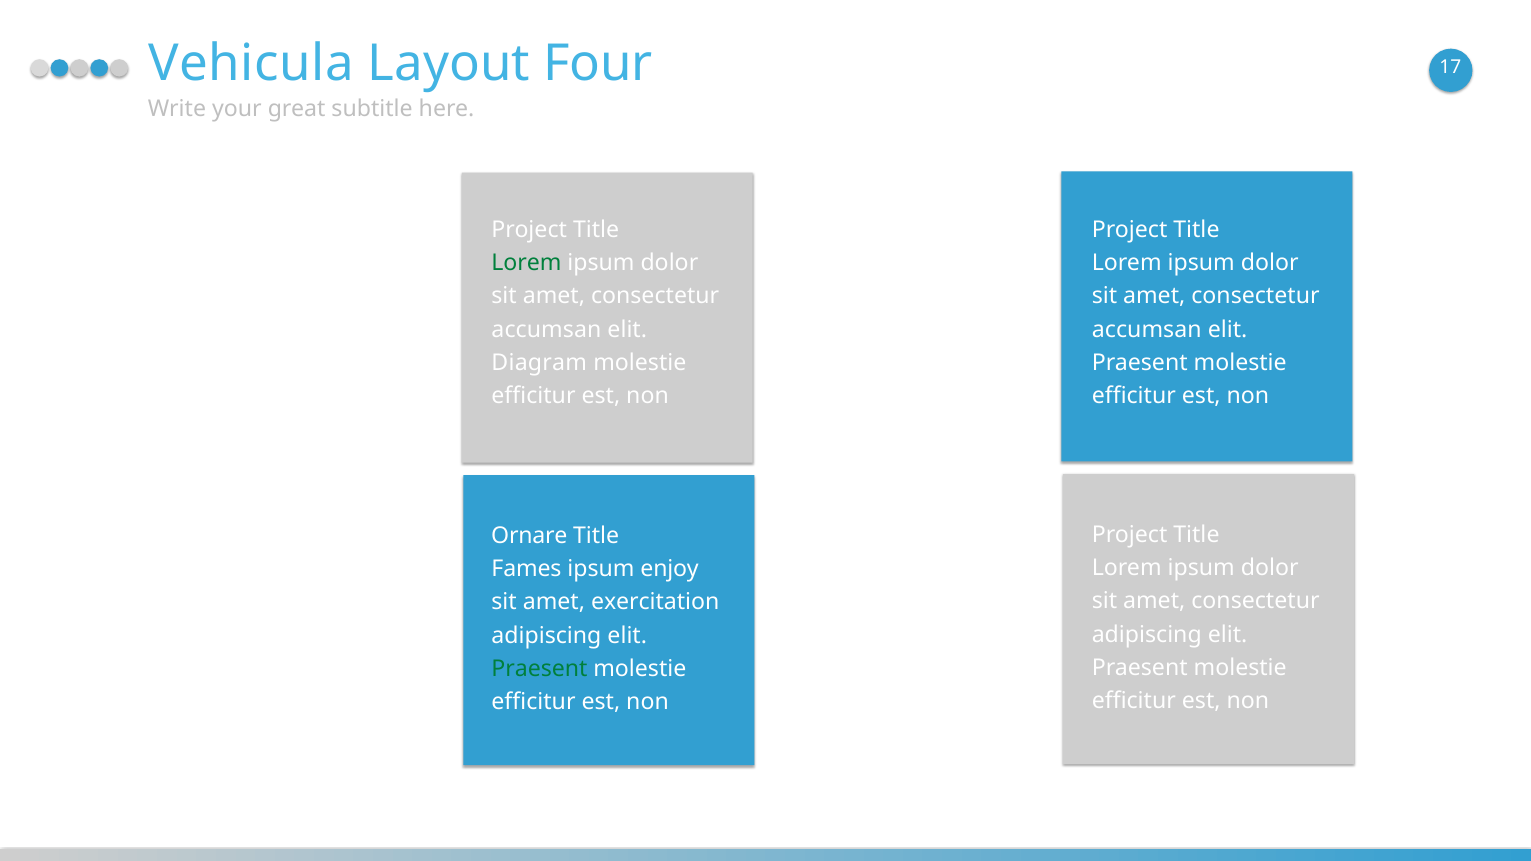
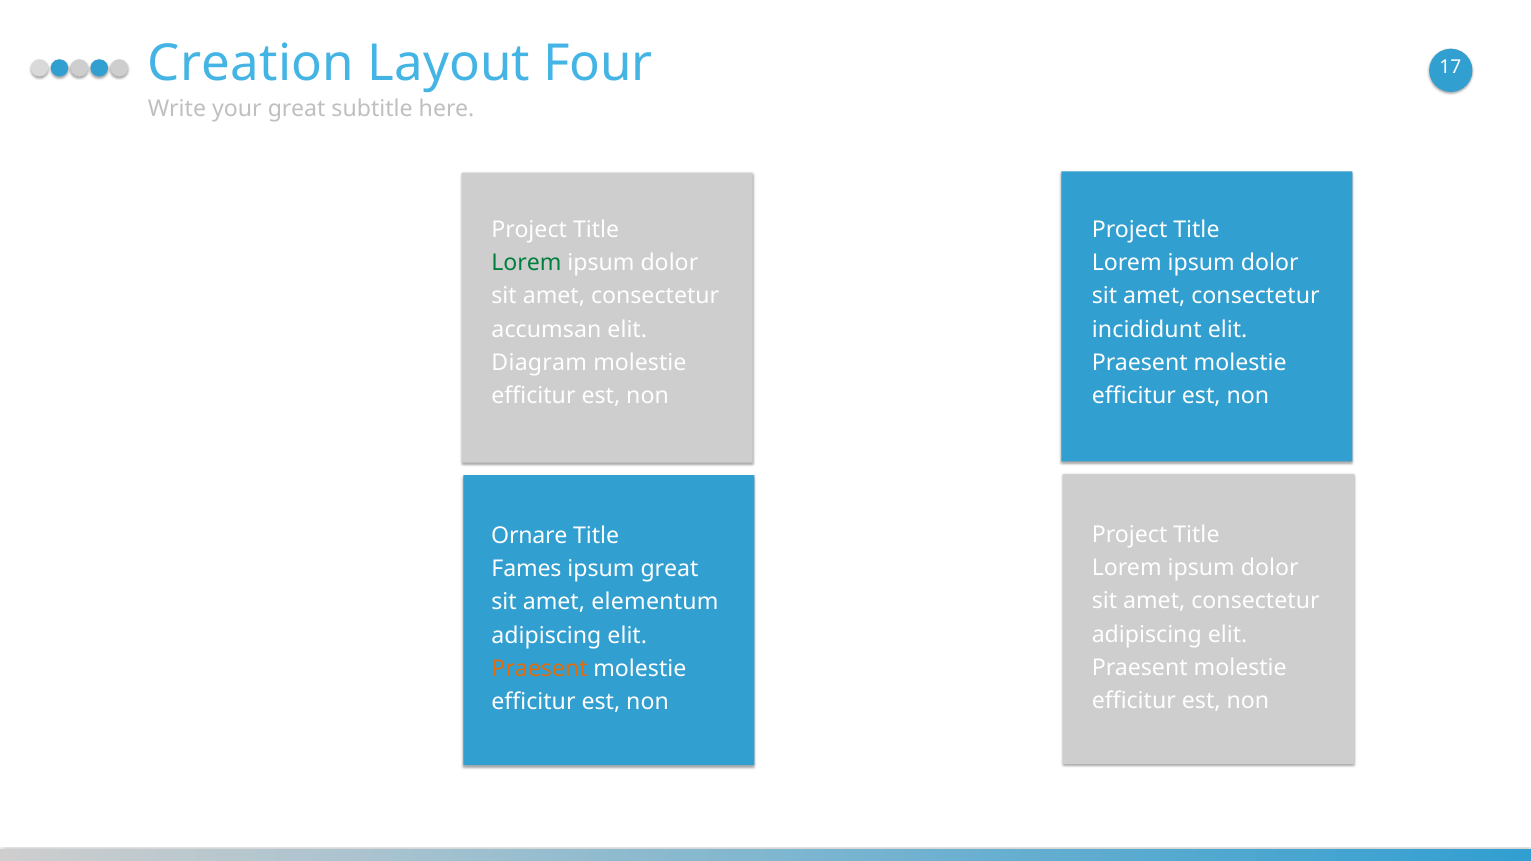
Vehicula: Vehicula -> Creation (251, 63)
accumsan: accumsan -> incididunt (1147, 329)
ipsum enjoy: enjoy -> great (669, 569)
exercitation: exercitation -> elementum (655, 602)
Praesent colour: green -> orange (539, 669)
